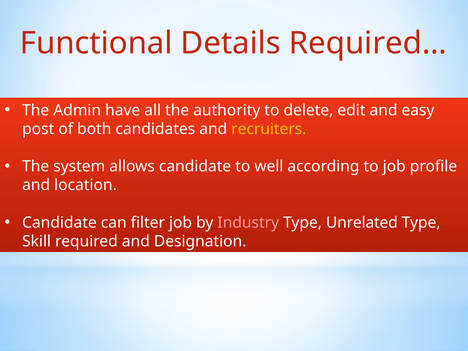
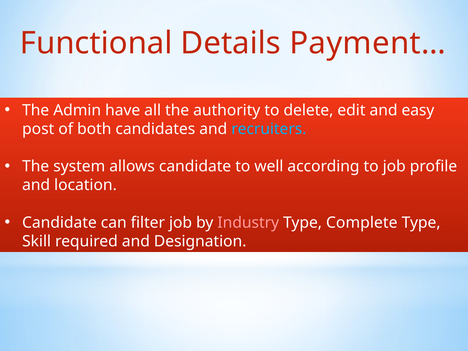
Required…: Required… -> Payment… (368, 43)
recruiters colour: yellow -> light blue (269, 129)
Unrelated: Unrelated -> Complete (362, 223)
